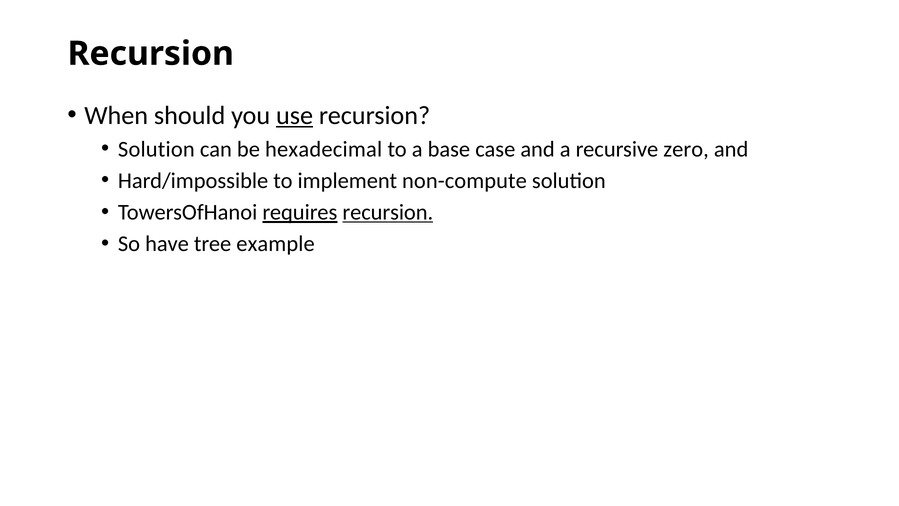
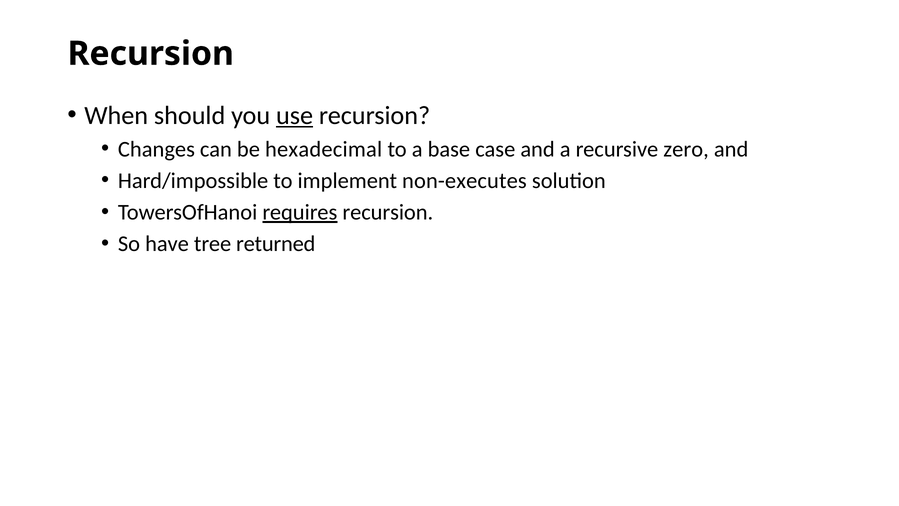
Solution: Solution -> Changes (156, 149)
non-compute: non-compute -> non-executes (464, 181)
recursion underline: present -> none (388, 212)
example: example -> returned (276, 244)
